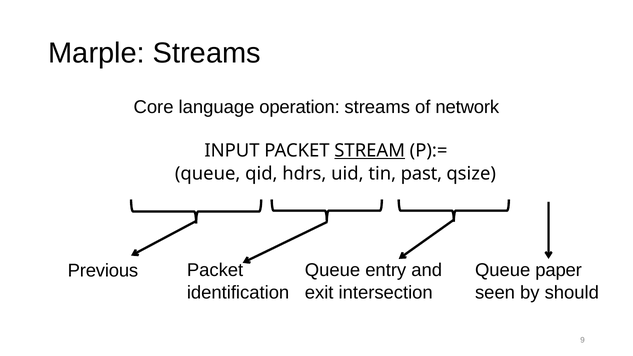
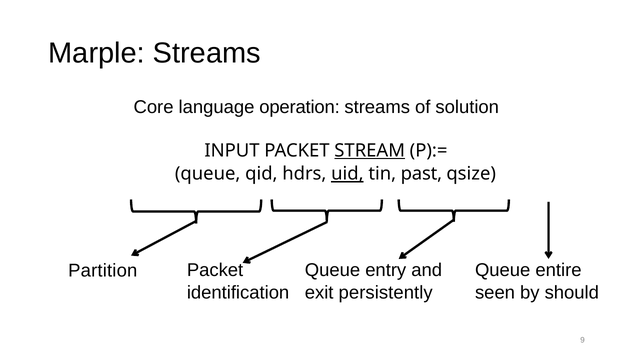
network: network -> solution (467, 107)
uid underline: none -> present (347, 174)
paper: paper -> entire (559, 270)
Previous: Previous -> Partition (103, 270)
intersection: intersection -> persistently (386, 293)
